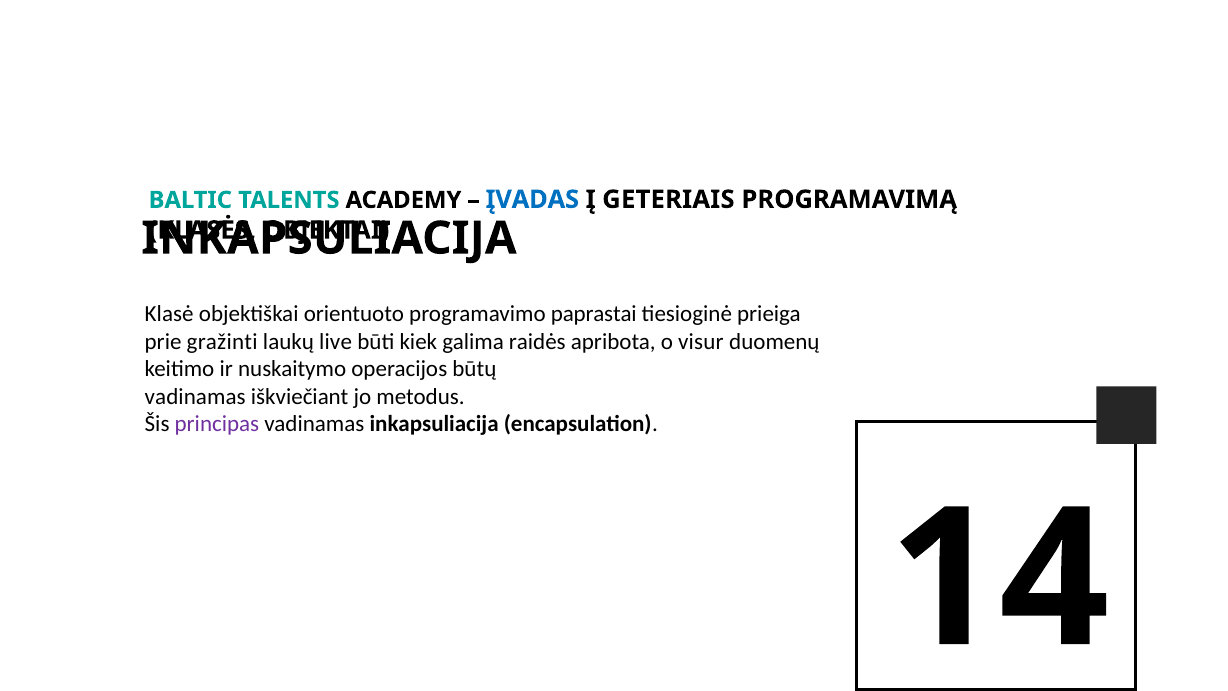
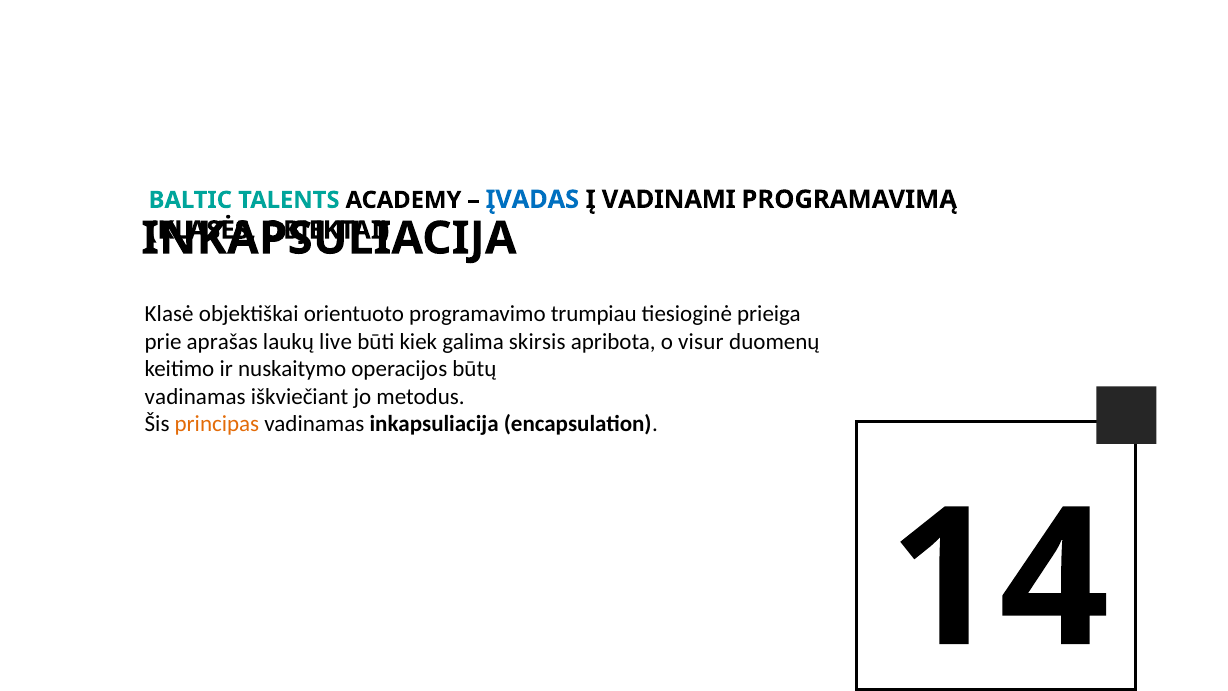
GETERIAIS: GETERIAIS -> VADINAMI (669, 199)
paprastai: paprastai -> trumpiau (594, 314)
gražinti: gražinti -> aprašas (222, 341)
raidės: raidės -> skirsis (537, 341)
principas colour: purple -> orange (217, 424)
